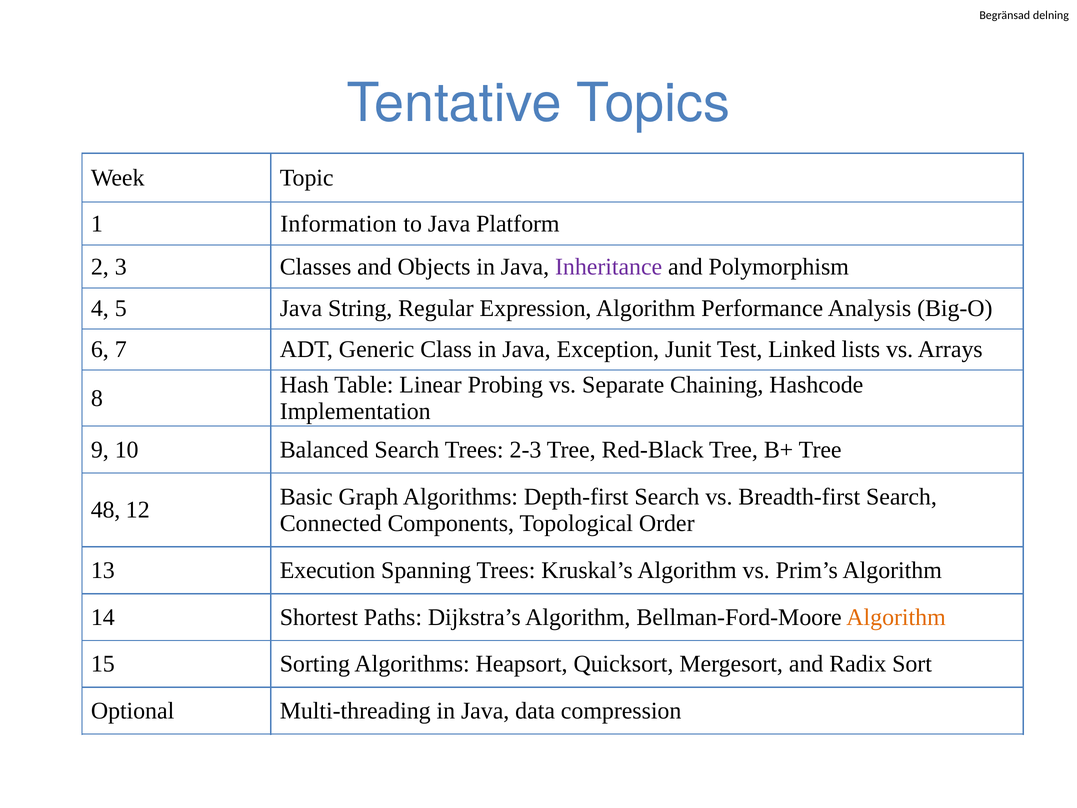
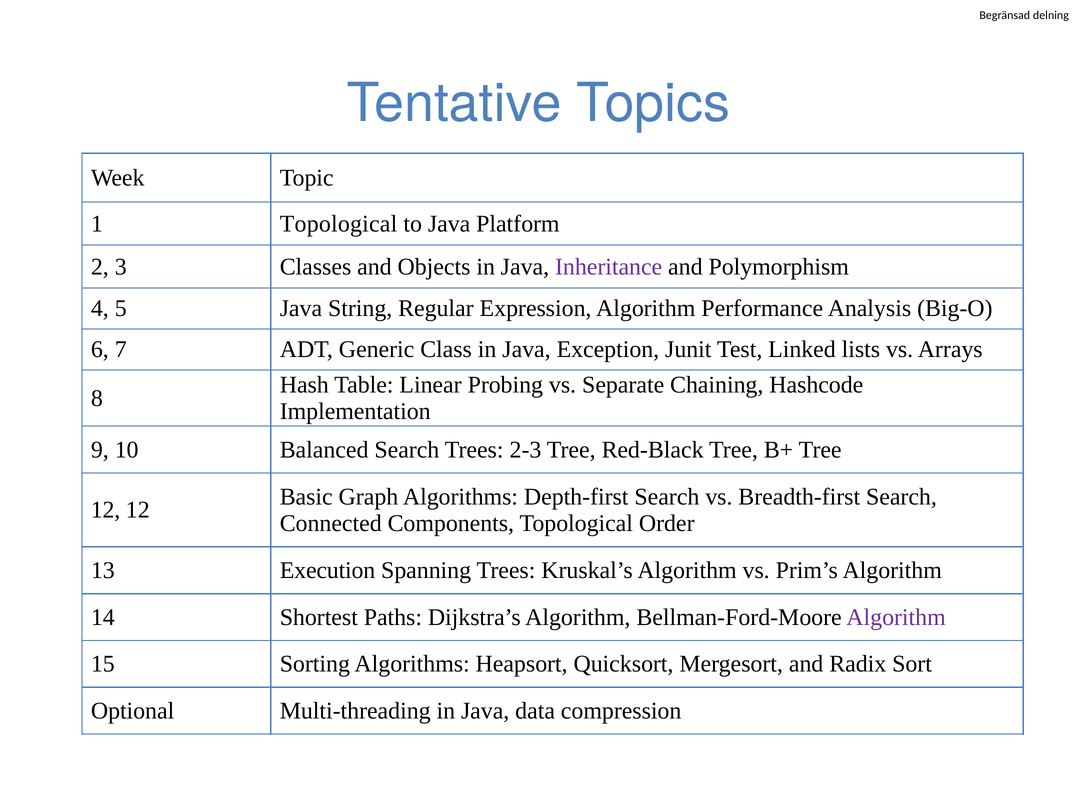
1 Information: Information -> Topological (339, 224)
48: 48 -> 12 (106, 510)
Algorithm colour: orange -> purple (896, 617)
